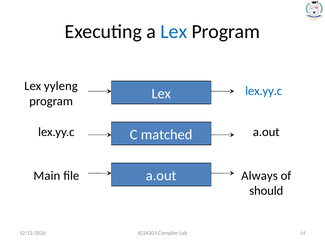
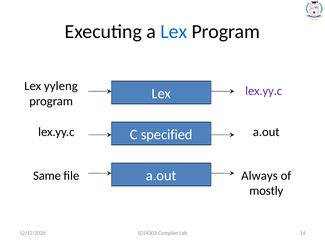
lex.yy.c colour: blue -> purple (264, 91)
matched: matched -> specified (167, 134)
Main: Main -> Same (47, 175)
should: should -> mostly (266, 191)
